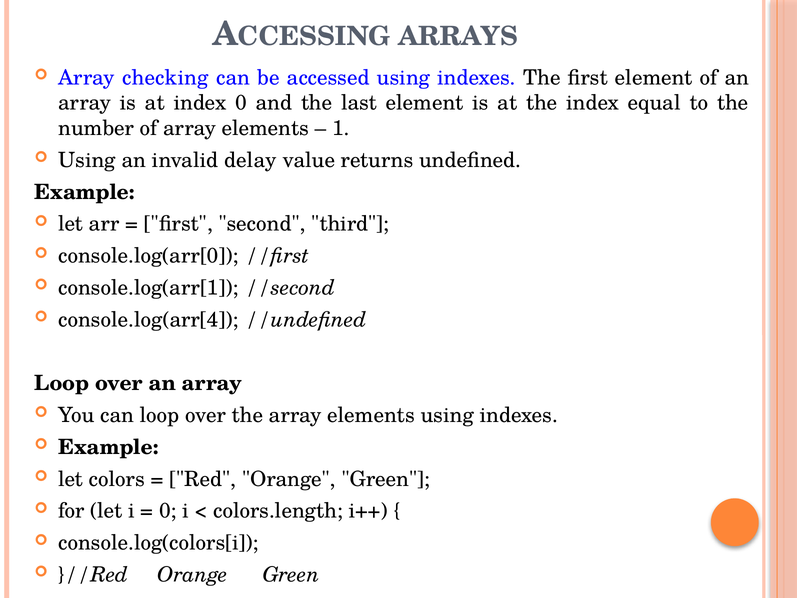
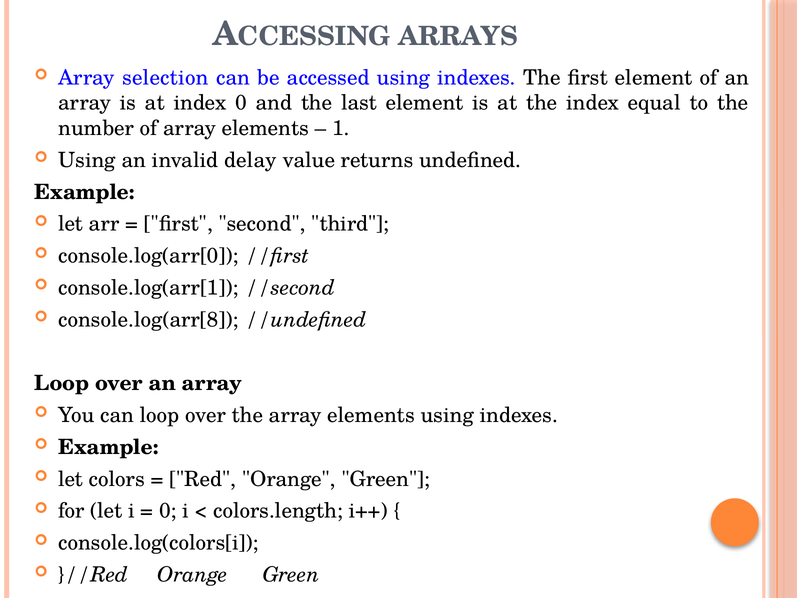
checking: checking -> selection (165, 78)
console.log(arr[4: console.log(arr[4 -> console.log(arr[8 (148, 320)
